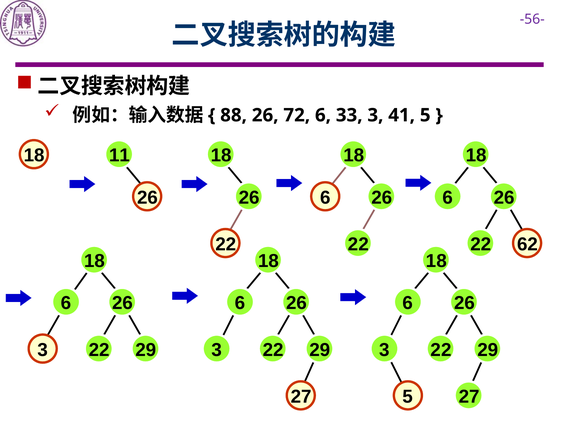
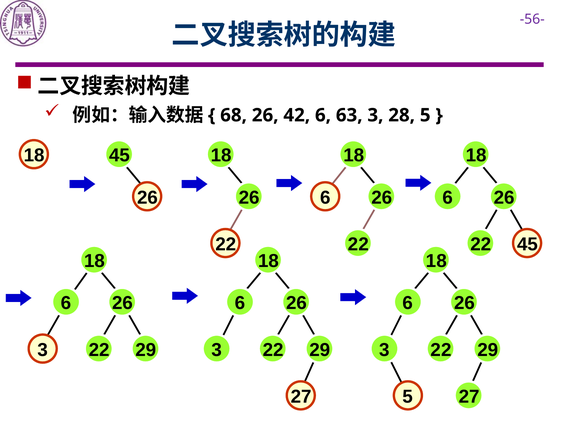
88: 88 -> 68 (234, 115)
72: 72 -> 42 (297, 115)
33: 33 -> 63 (349, 115)
41: 41 -> 28 (402, 115)
18 11: 11 -> 45 (120, 155)
22 62: 62 -> 45 (528, 244)
